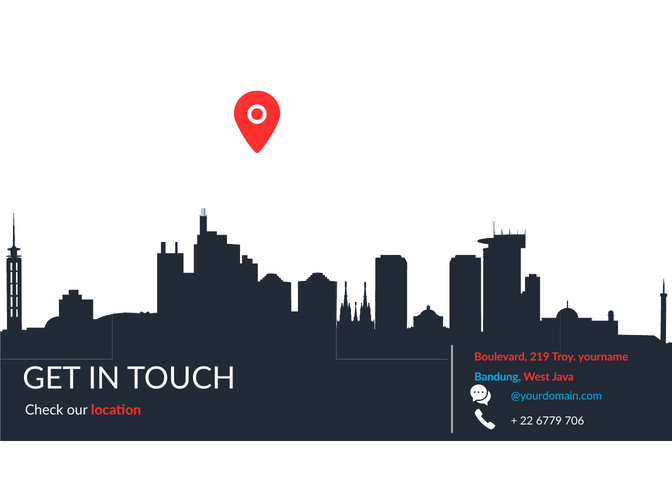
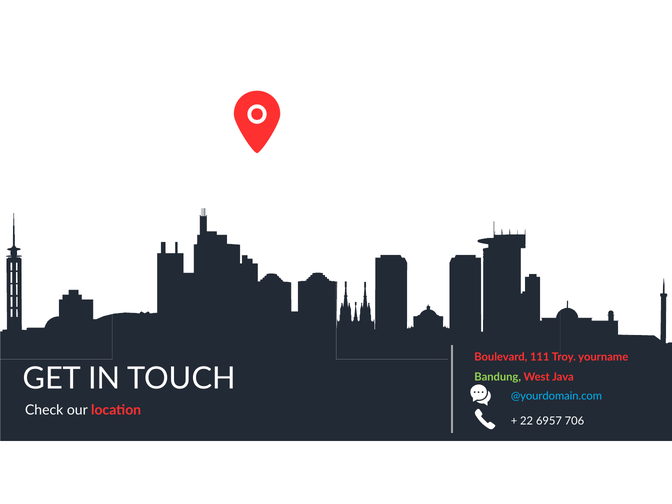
219: 219 -> 111 (540, 357)
Bandung colour: light blue -> light green (498, 377)
6779: 6779 -> 6957 (549, 421)
